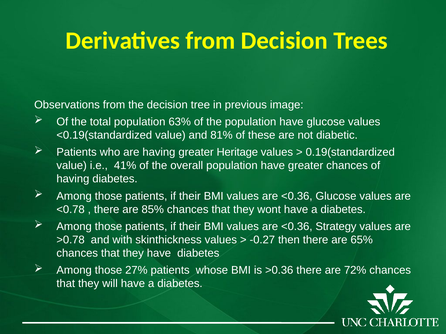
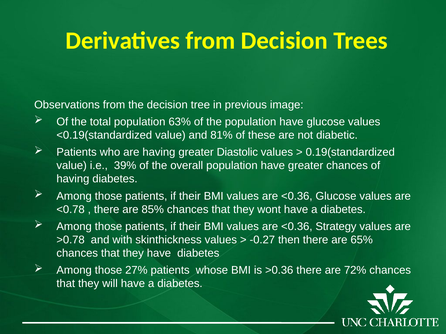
Heritage: Heritage -> Diastolic (237, 152)
41%: 41% -> 39% (125, 166)
